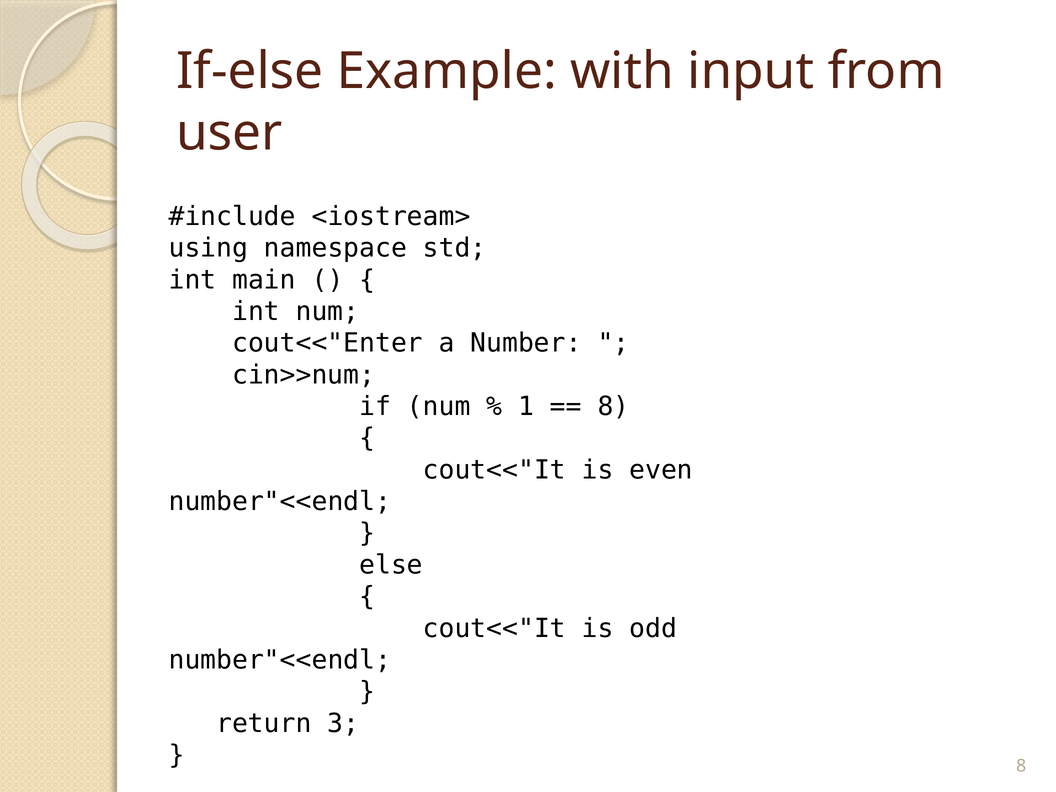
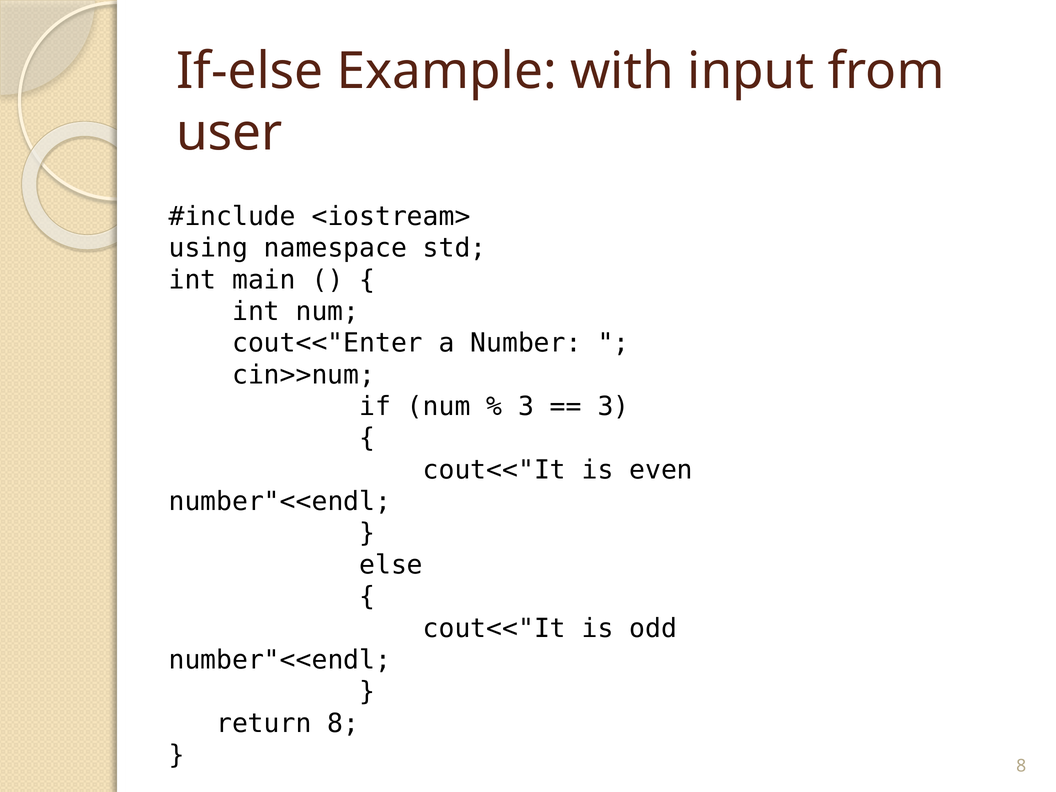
1: 1 -> 3 (526, 407)
8: 8 -> 3 (613, 407)
return 3: 3 -> 8 (343, 723)
